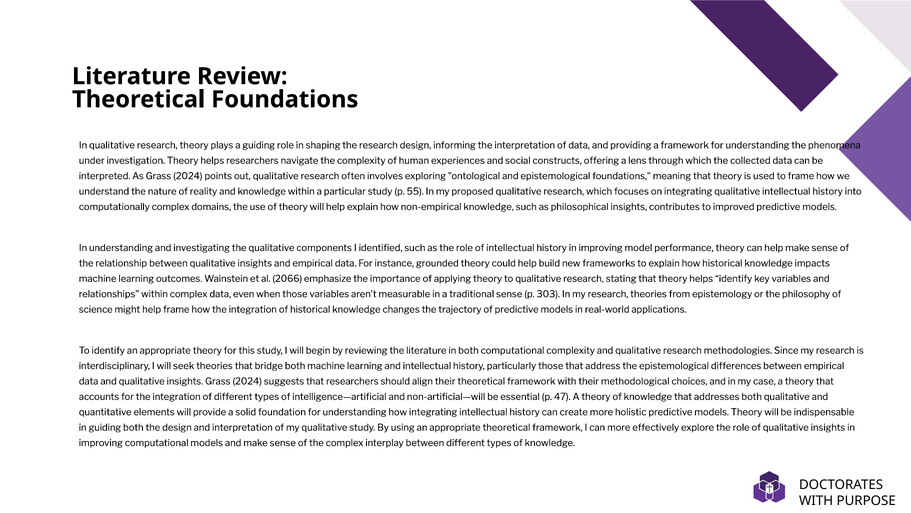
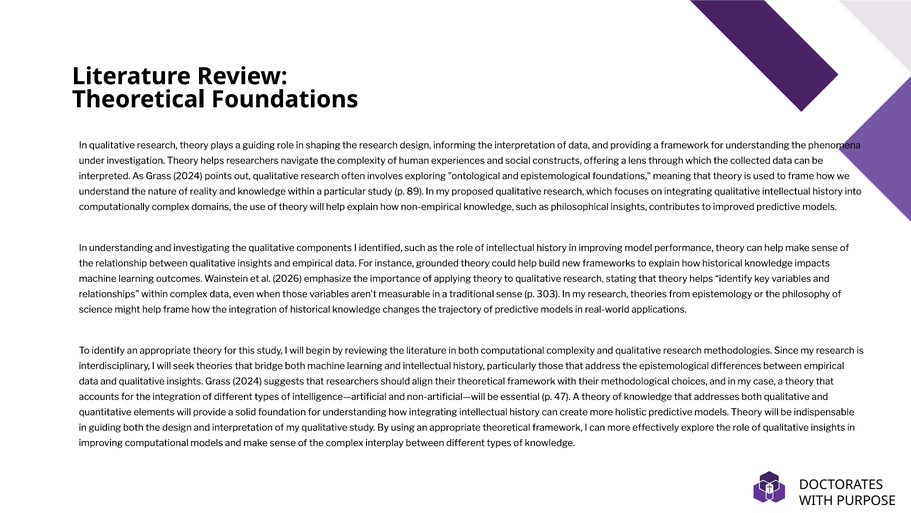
55: 55 -> 89 (415, 191)
2066: 2066 -> 2026 (287, 278)
